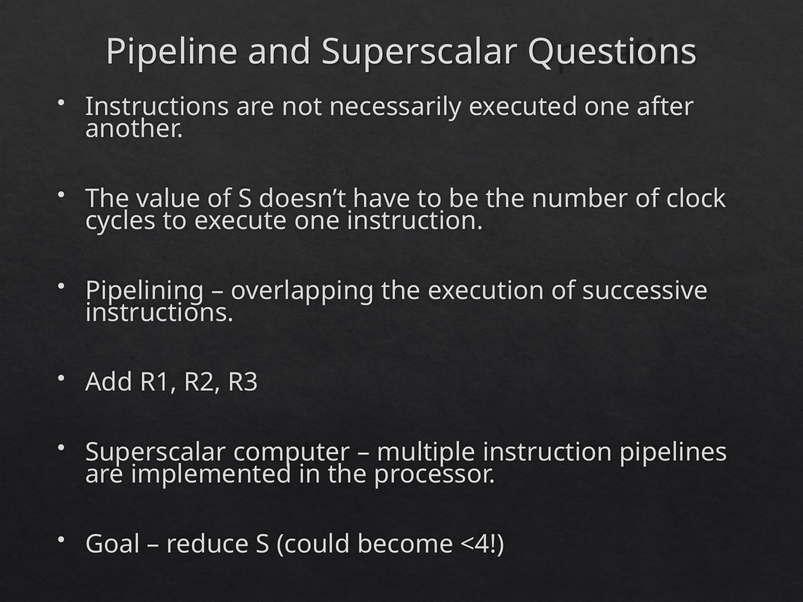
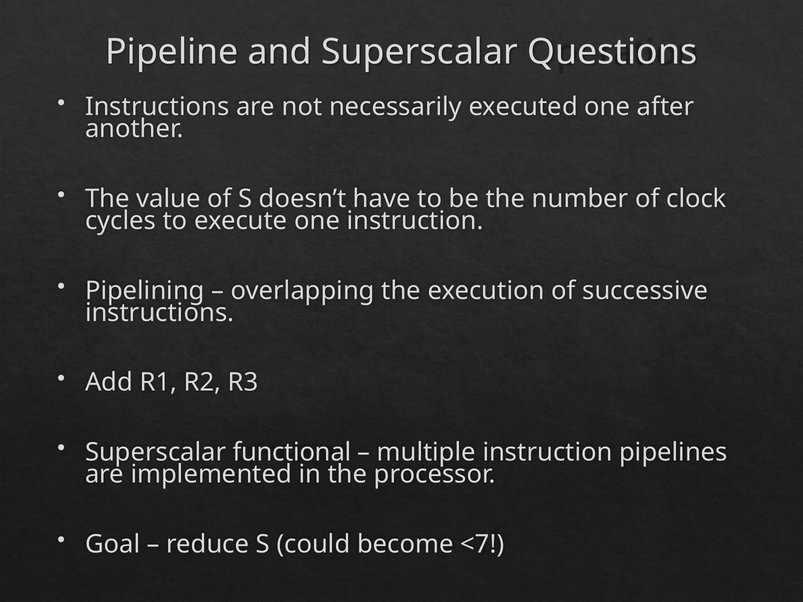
computer: computer -> functional (292, 452)
<4: <4 -> <7 (482, 544)
